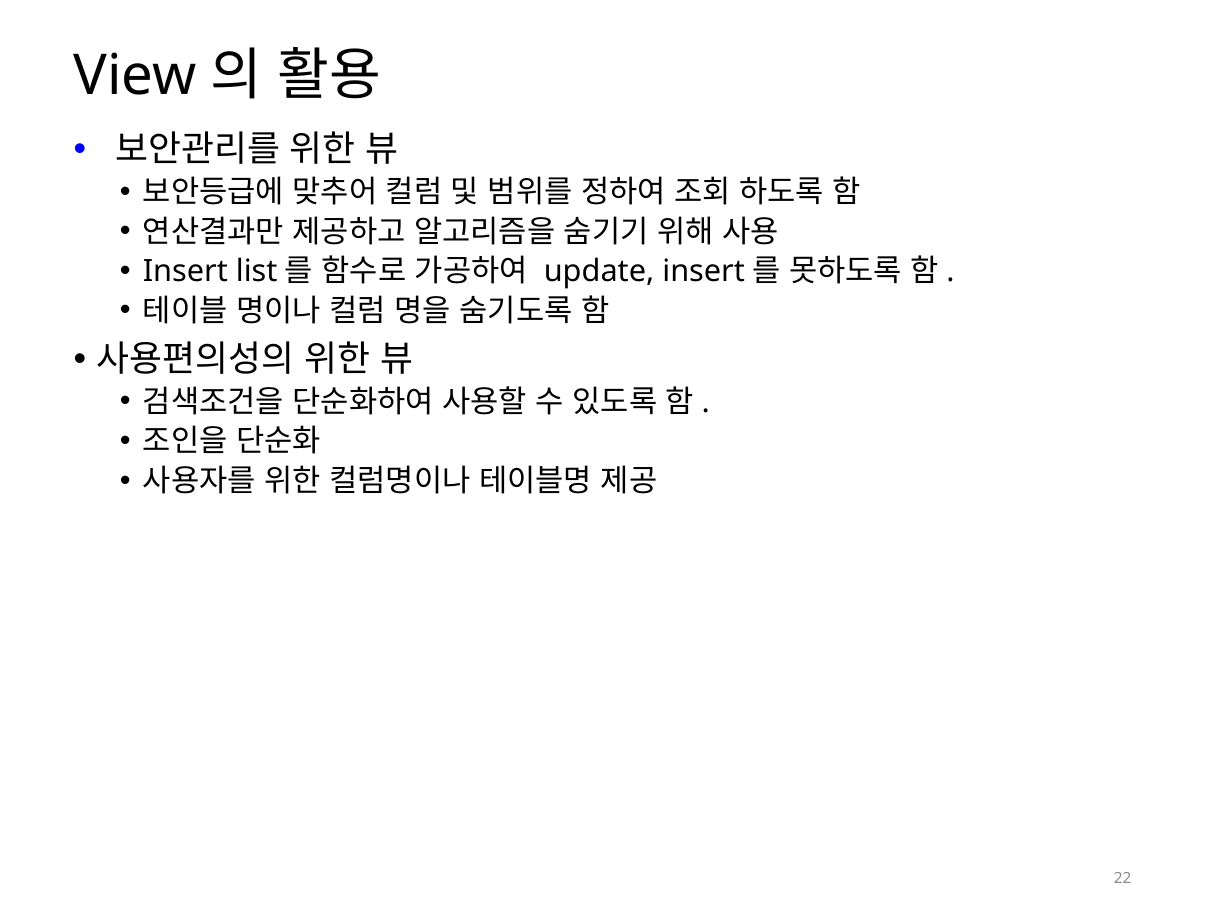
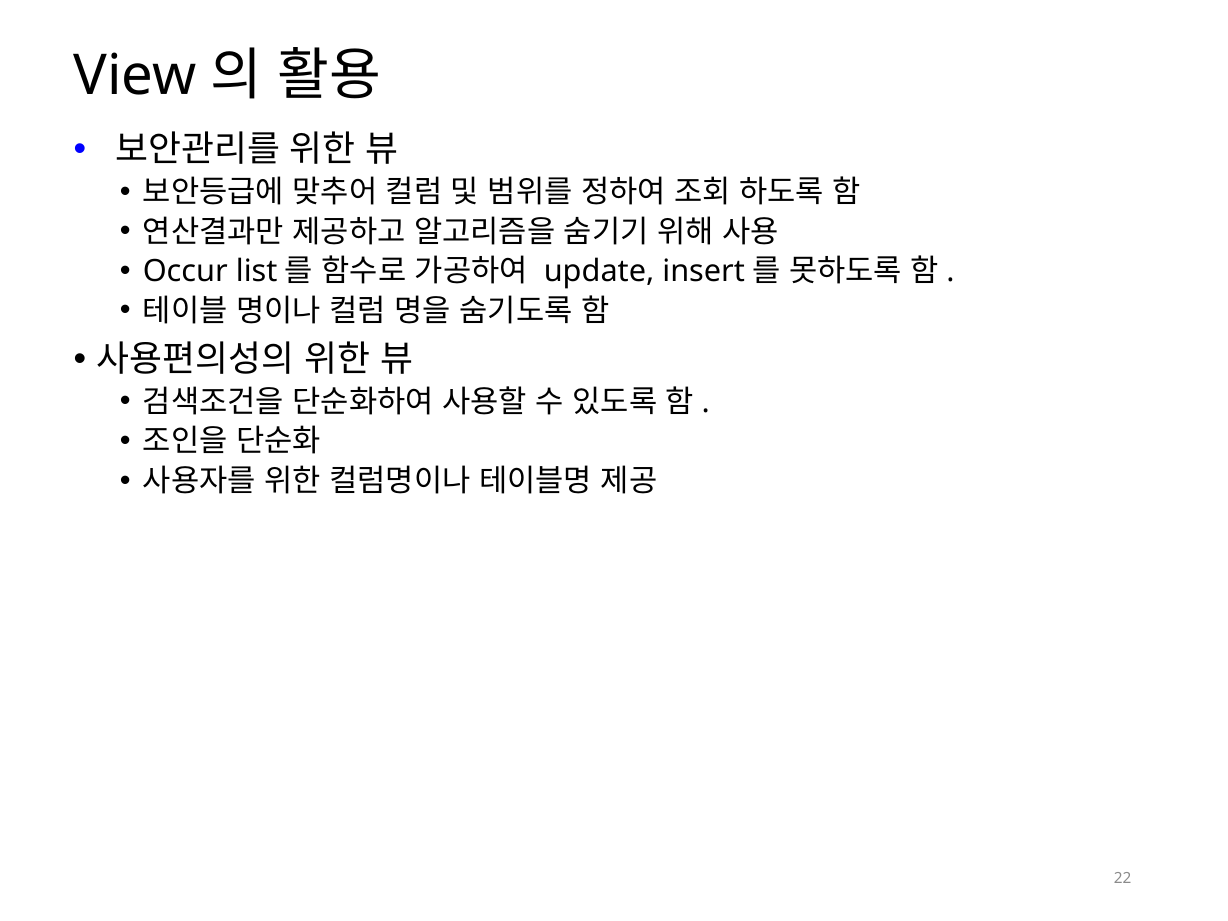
Insert: Insert -> Occur (185, 271)
